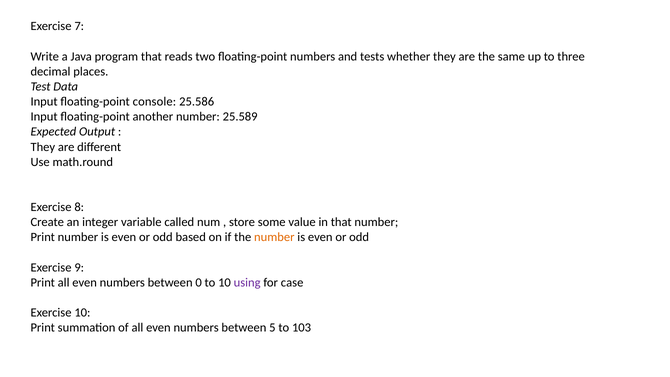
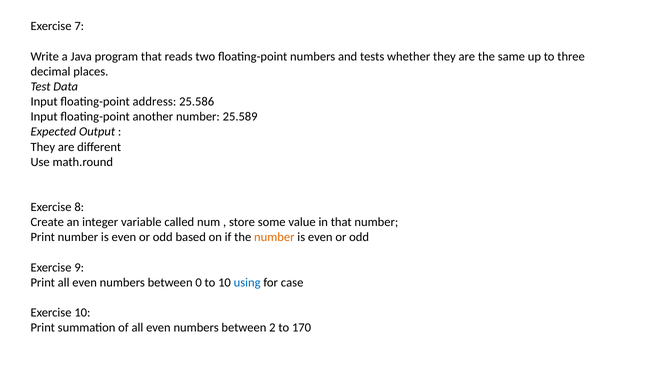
console: console -> address (154, 102)
using colour: purple -> blue (247, 282)
5: 5 -> 2 (272, 328)
103: 103 -> 170 (302, 328)
